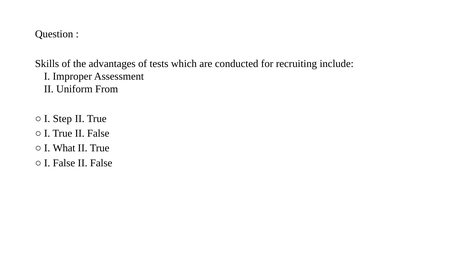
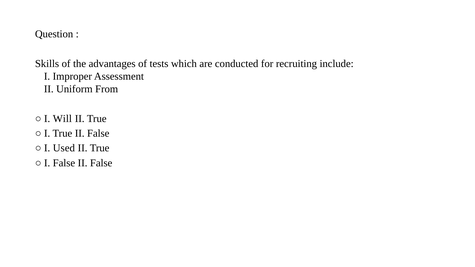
Step: Step -> Will (62, 119)
What: What -> Used (64, 148)
